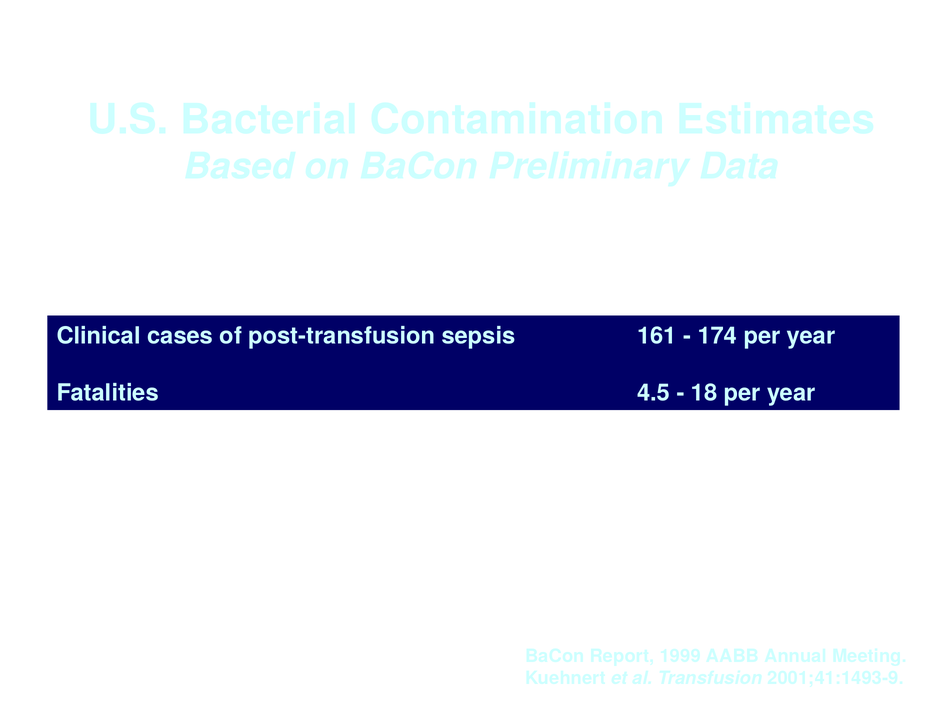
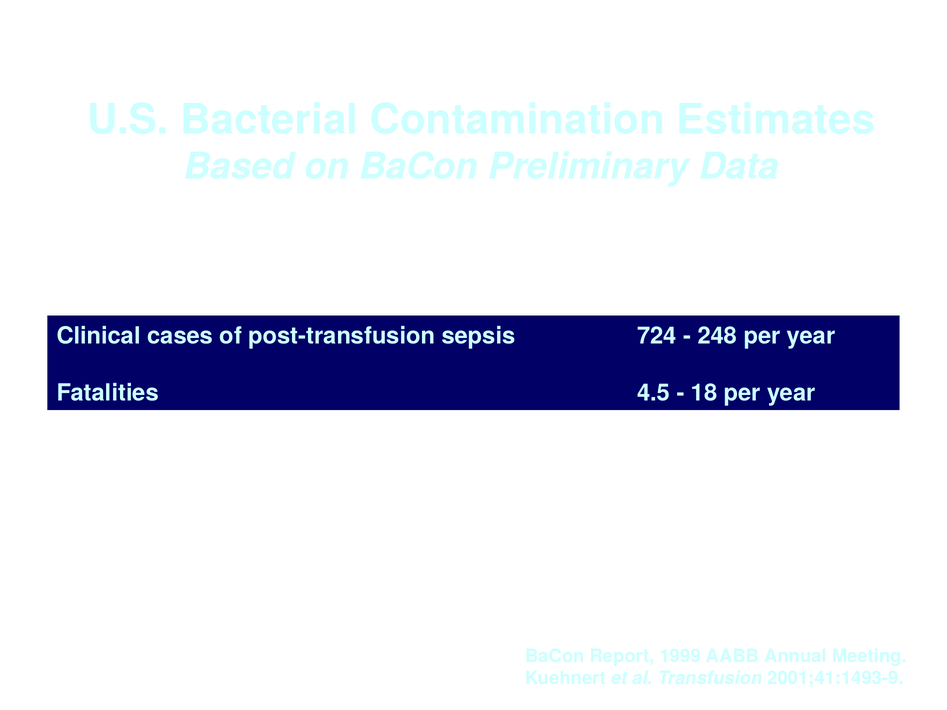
161: 161 -> 724 (657, 336)
174: 174 -> 248 (717, 336)
